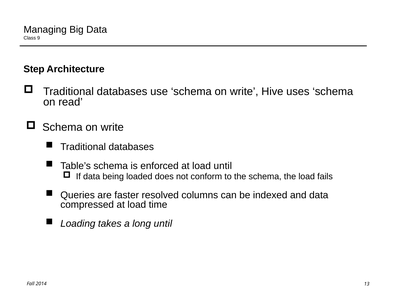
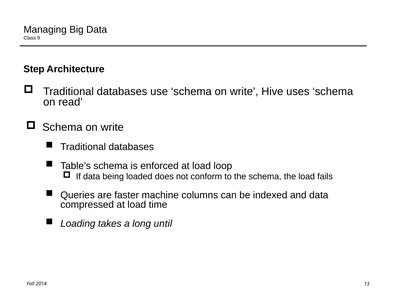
load until: until -> loop (223, 166)
resolved: resolved -> machine (160, 195)
